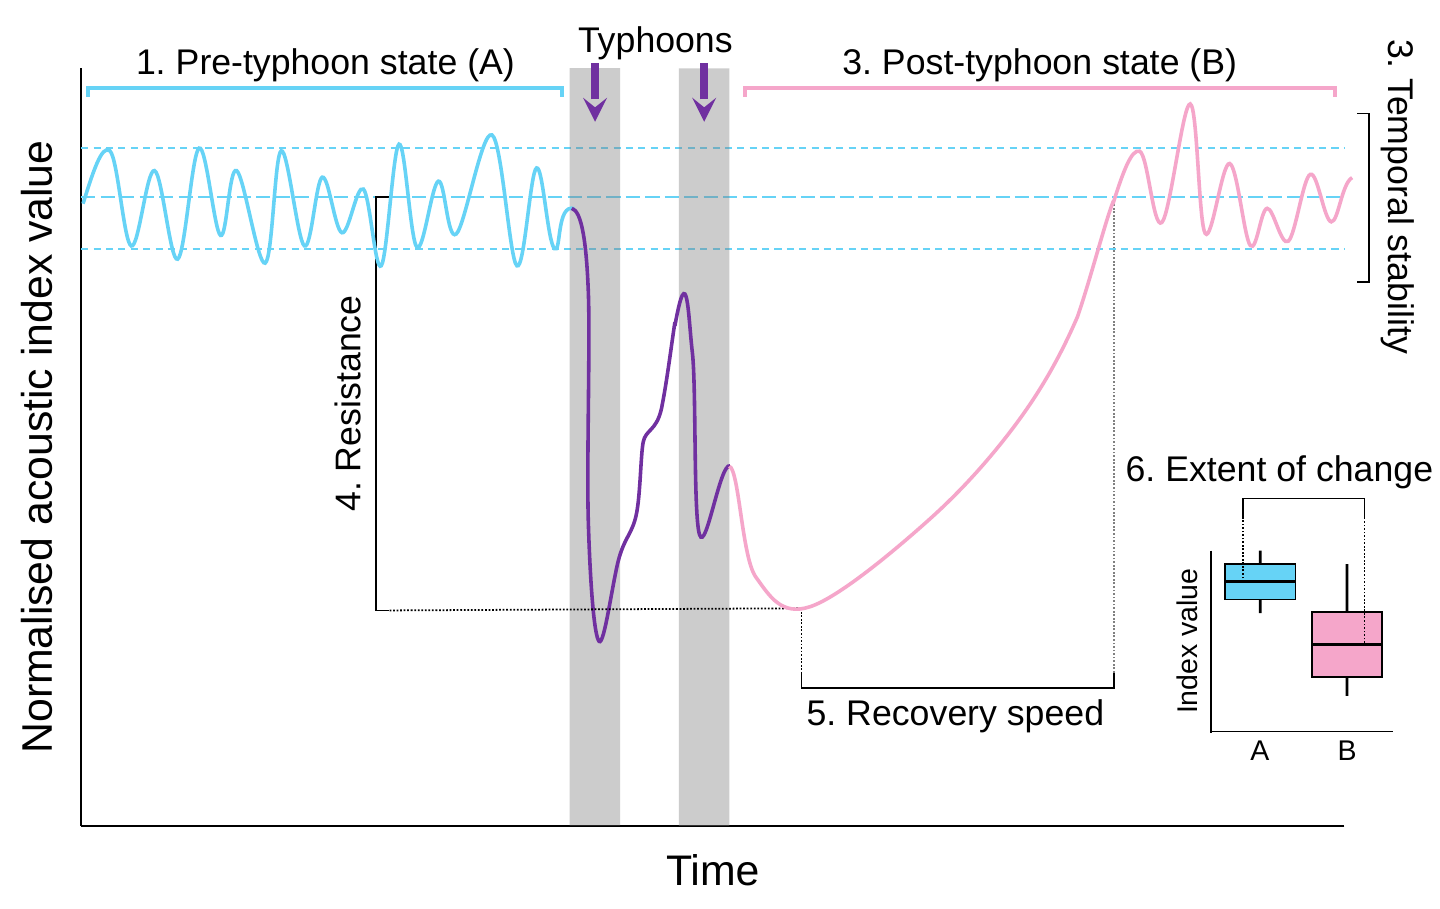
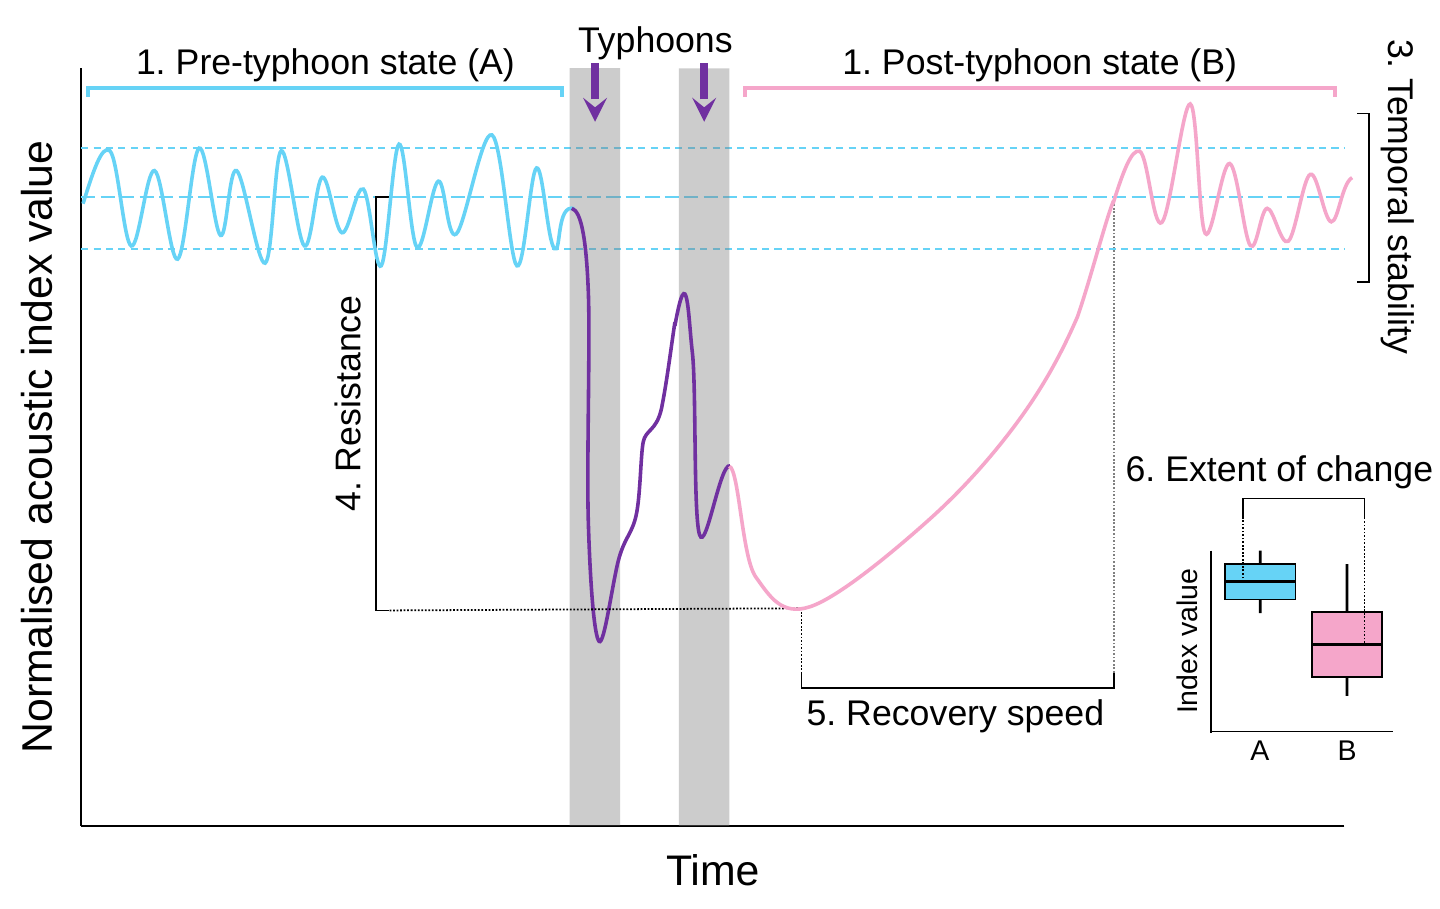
A 3: 3 -> 1 (857, 63)
